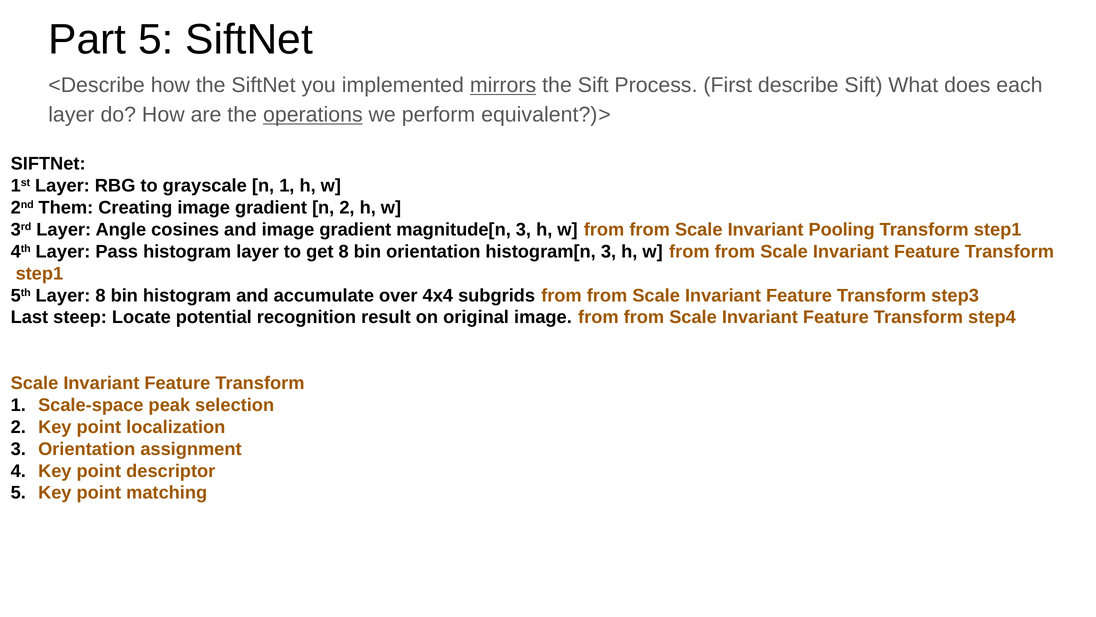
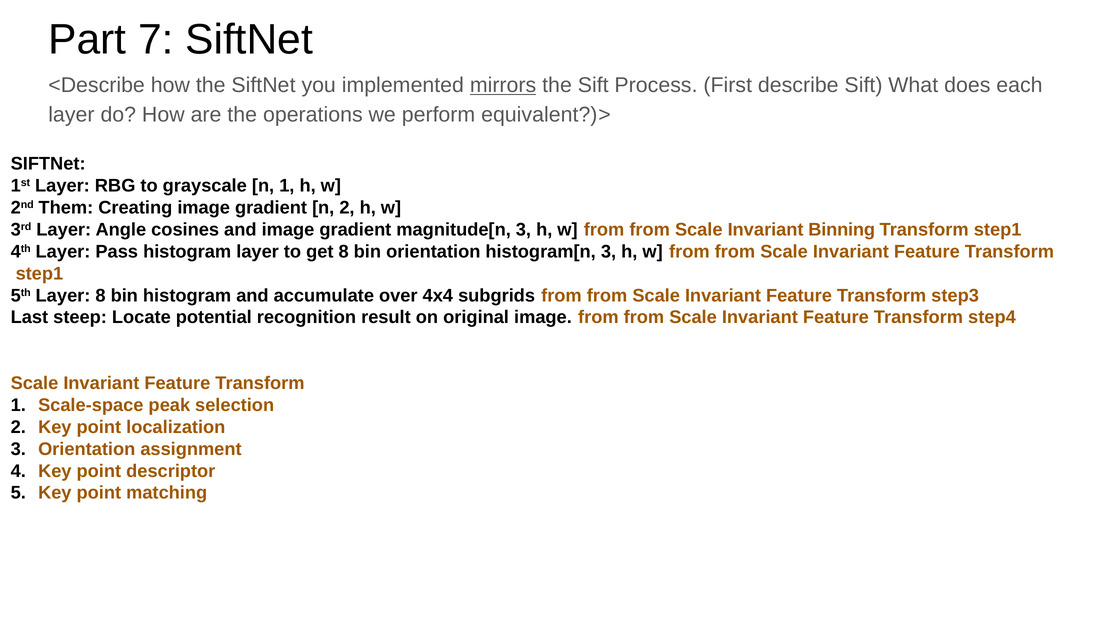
Part 5: 5 -> 7 (156, 40)
operations underline: present -> none (313, 115)
Pooling: Pooling -> Binning (842, 229)
